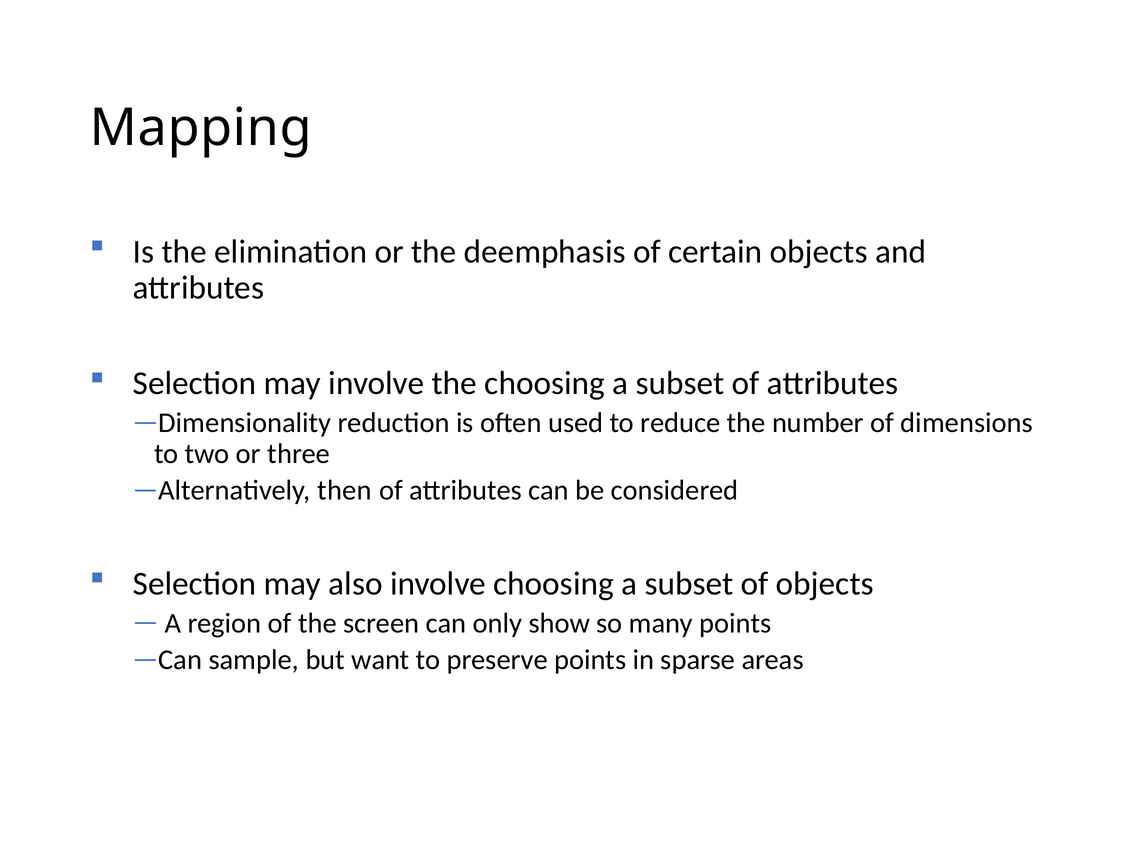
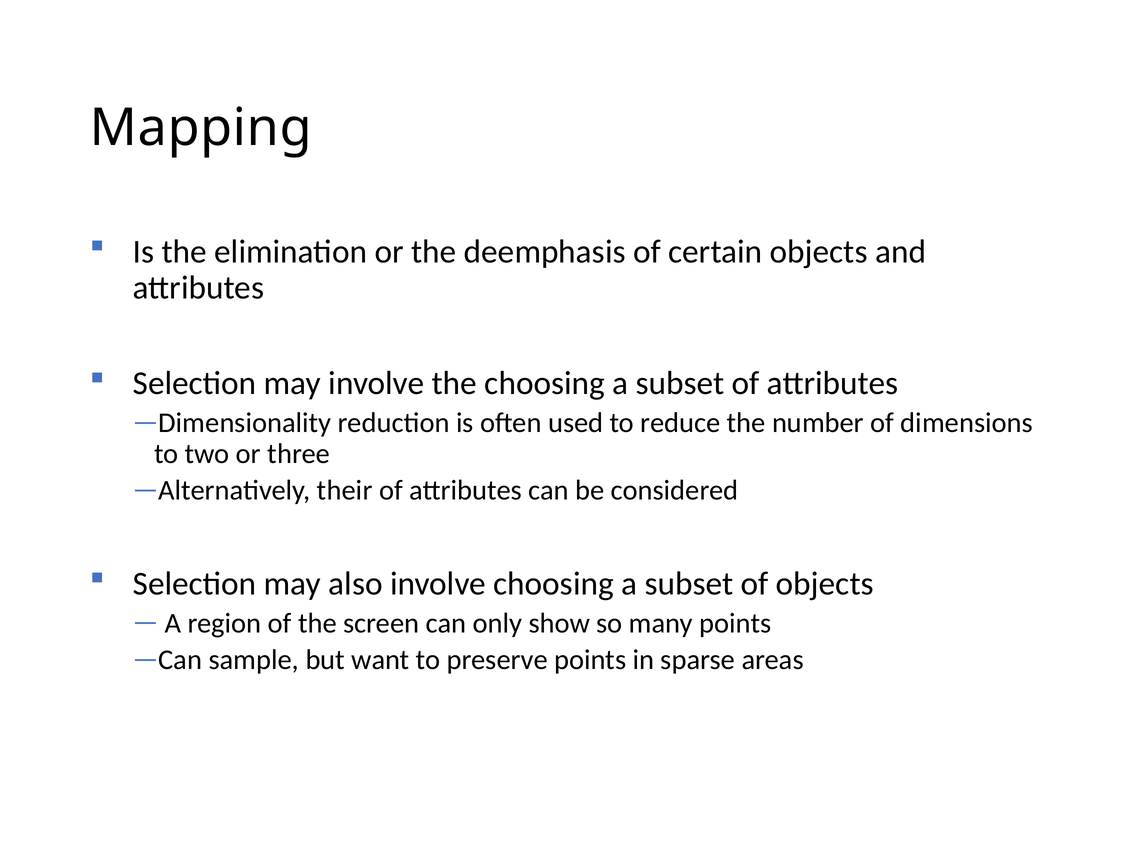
then: then -> their (345, 490)
